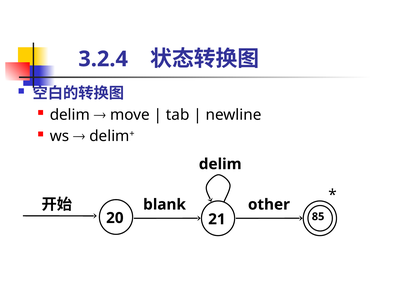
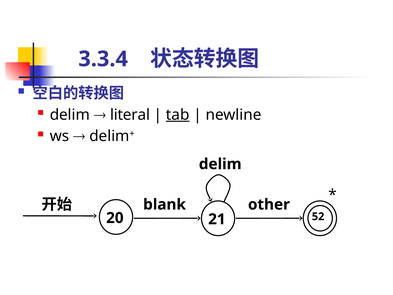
3.2.4: 3.2.4 -> 3.3.4 (103, 59)
move: move -> literal (130, 115)
tab underline: none -> present (178, 115)
85: 85 -> 52 (318, 216)
